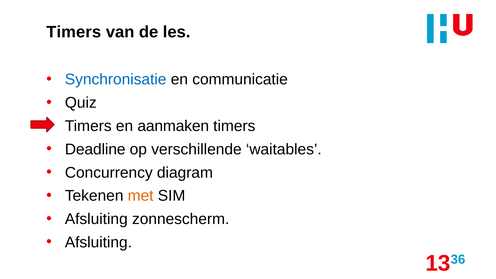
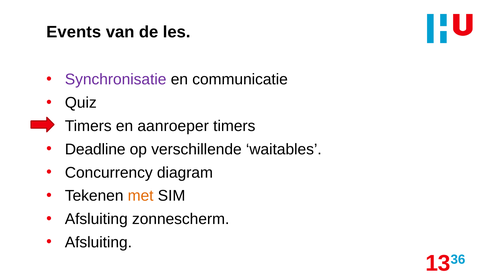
Timers: Timers -> Events (74, 32)
Synchronisatie colour: blue -> purple (116, 80)
aanmaken: aanmaken -> aanroeper (173, 126)
